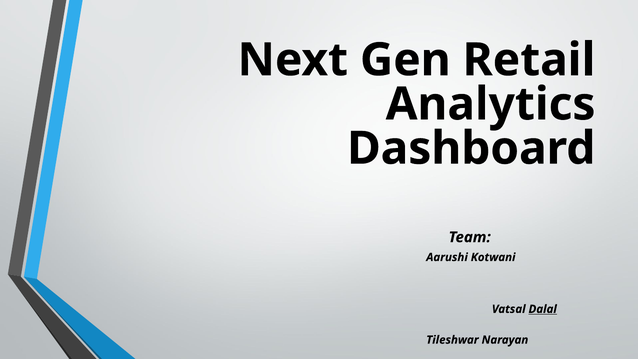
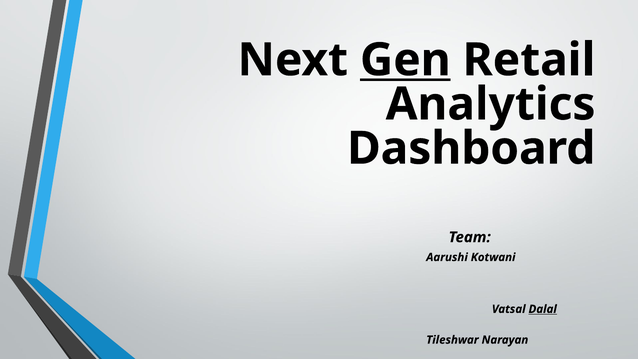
Gen underline: none -> present (405, 60)
